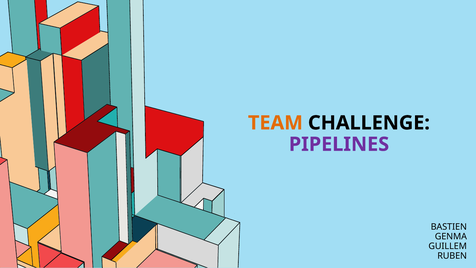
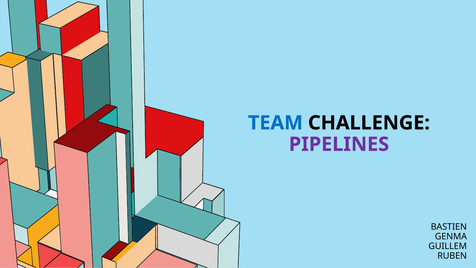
TEAM colour: orange -> blue (275, 123)
